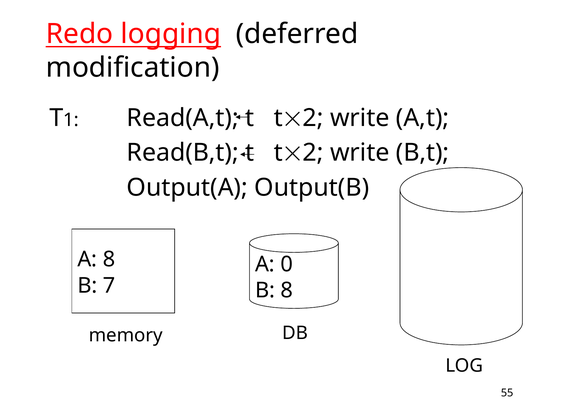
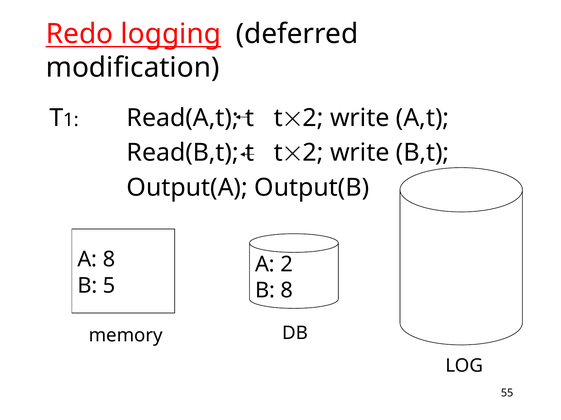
A 0: 0 -> 2 (287, 265)
7: 7 -> 5 (109, 286)
